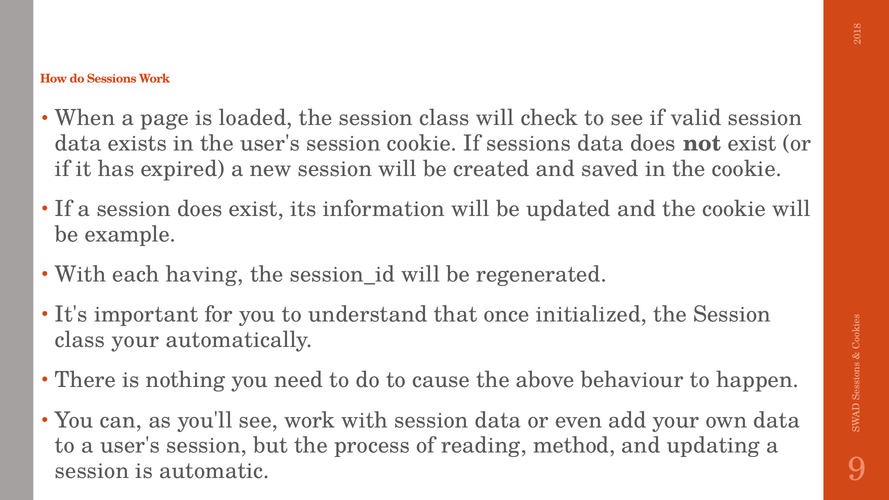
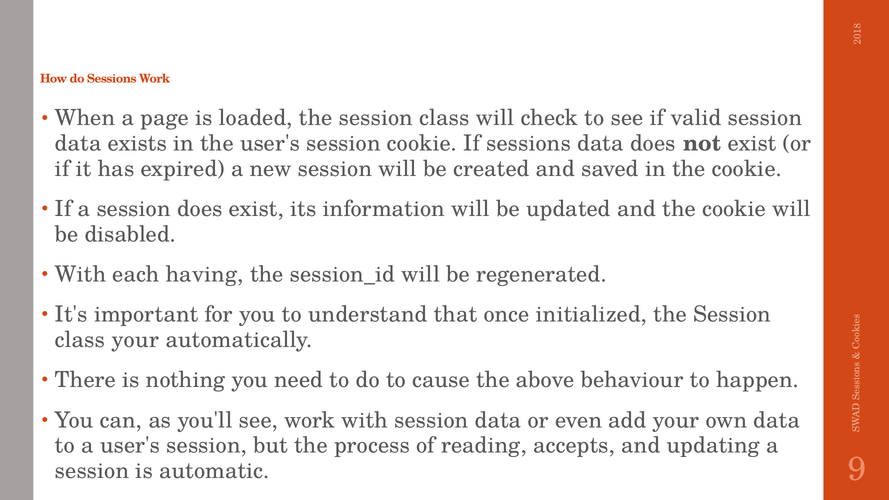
example: example -> disabled (130, 234)
method: method -> accepts (574, 446)
